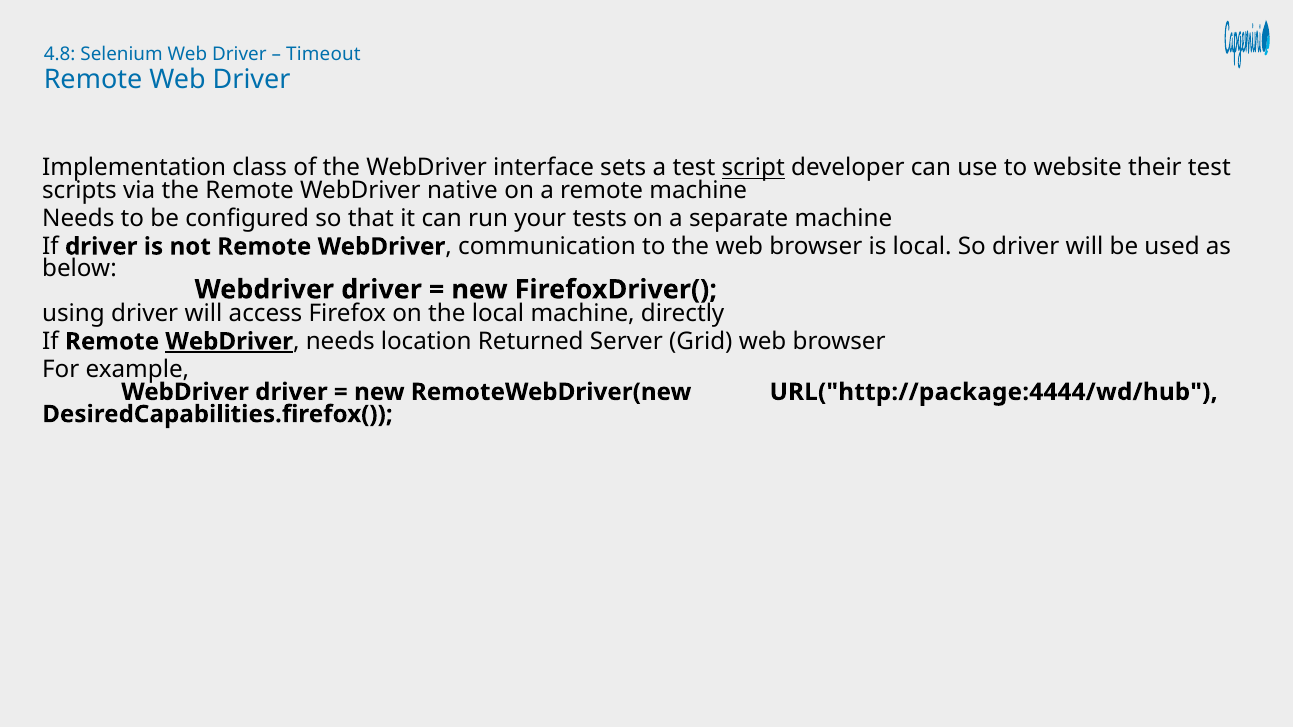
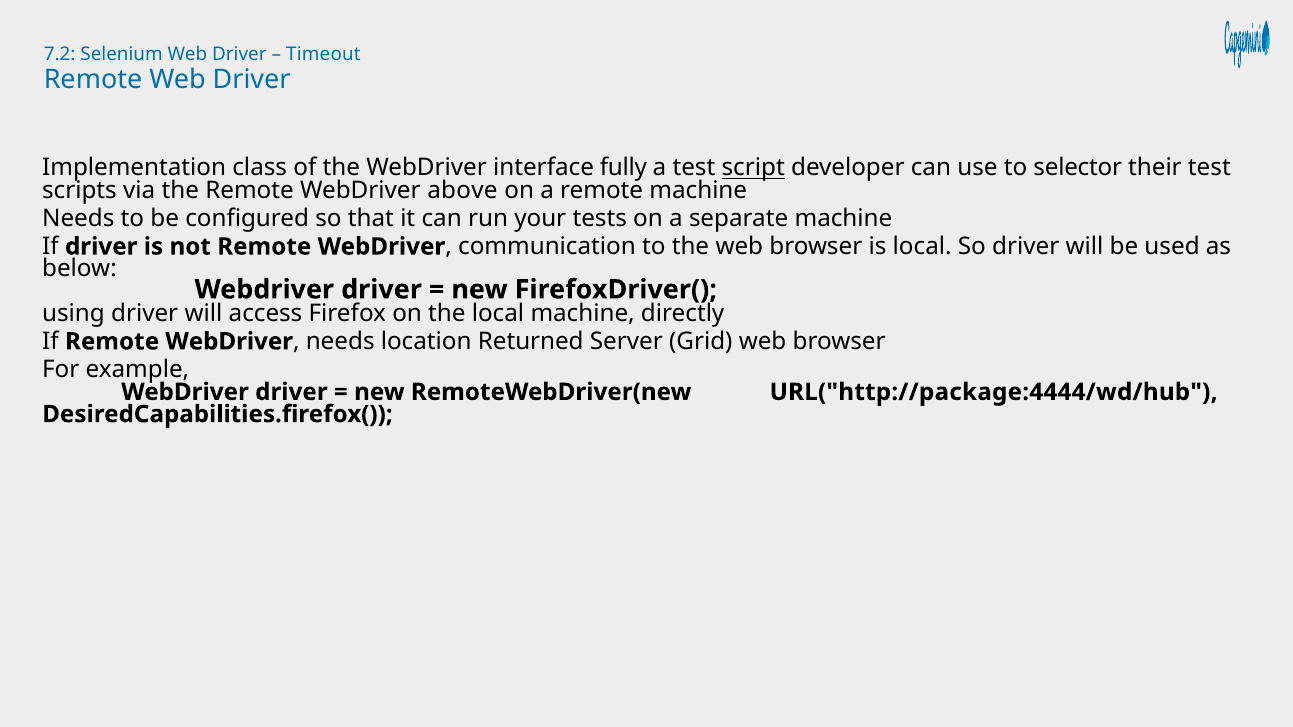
4.8: 4.8 -> 7.2 (60, 54)
sets: sets -> fully (623, 168)
website: website -> selector (1078, 168)
native: native -> above (462, 190)
WebDriver underline: present -> none (229, 342)
